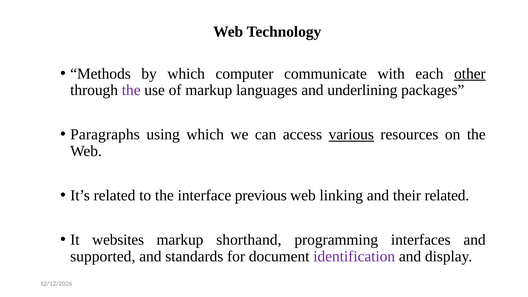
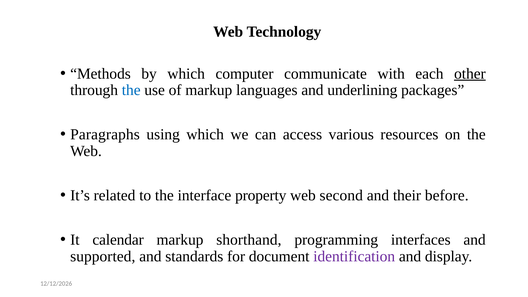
the colour: purple -> blue (131, 90)
various underline: present -> none (351, 135)
previous: previous -> property (261, 195)
linking: linking -> second (341, 195)
their related: related -> before (447, 195)
websites: websites -> calendar (118, 240)
